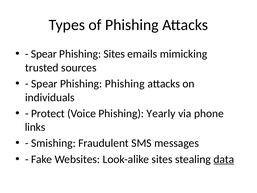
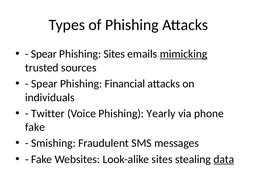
mimicking underline: none -> present (184, 54)
Phishing Phishing: Phishing -> Financial (125, 84)
Protect: Protect -> Twitter (48, 113)
links: links -> fake (35, 127)
